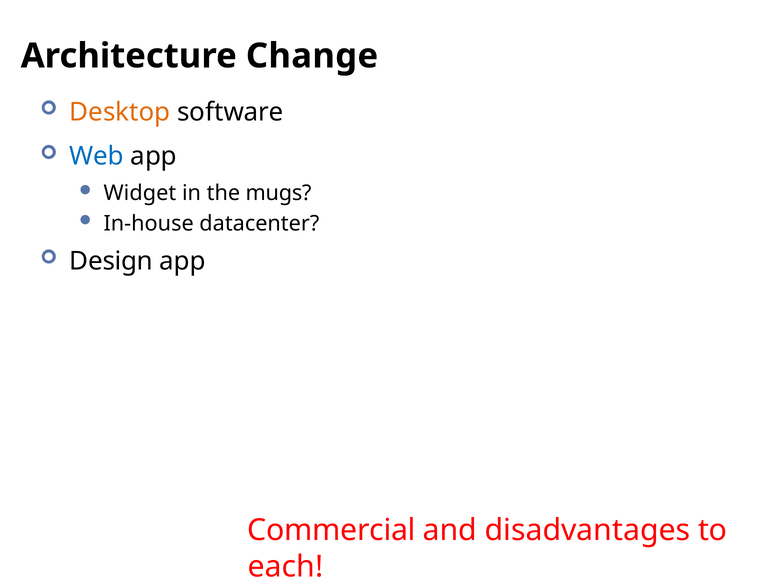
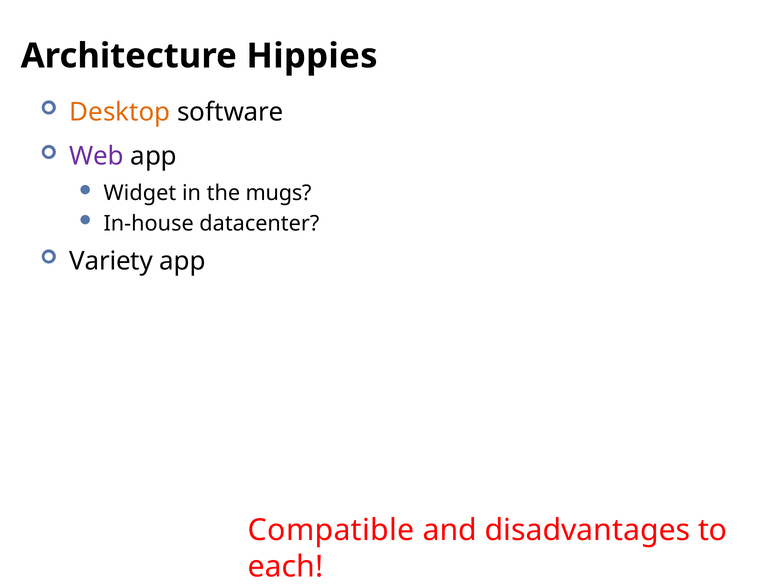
Change: Change -> Hippies (312, 56)
Web colour: blue -> purple (97, 156)
Design: Design -> Variety (111, 261)
Commercial: Commercial -> Compatible (331, 530)
